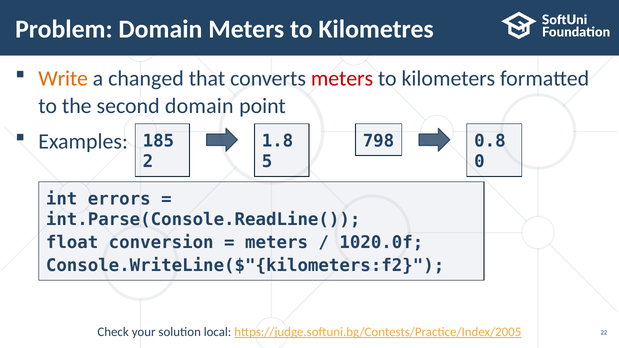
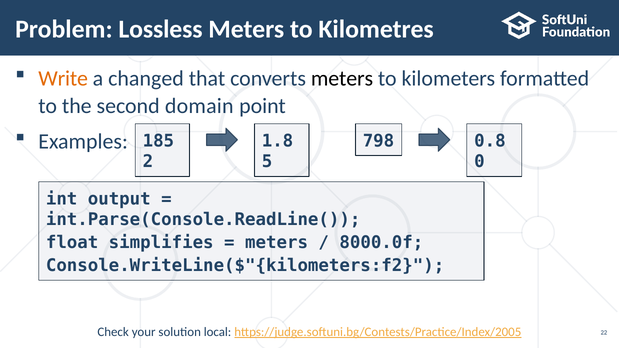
Problem Domain: Domain -> Lossless (161, 29)
meters colour: red -> black (342, 79)
errors: errors -> output (119, 199)
conversion: conversion -> simplifies (161, 243)
1020.0f: 1020.0f -> 8000.0f (381, 243)
